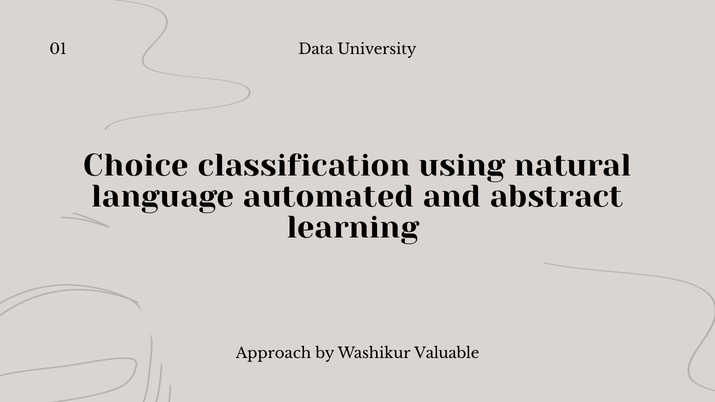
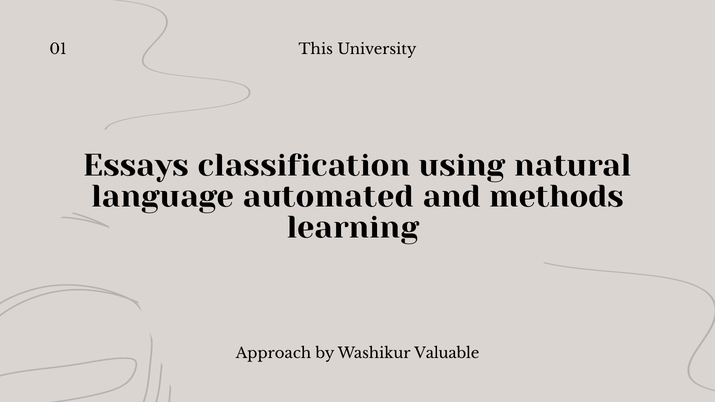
Data: Data -> This (316, 50)
Choice: Choice -> Essays (136, 166)
abstract: abstract -> methods (557, 197)
